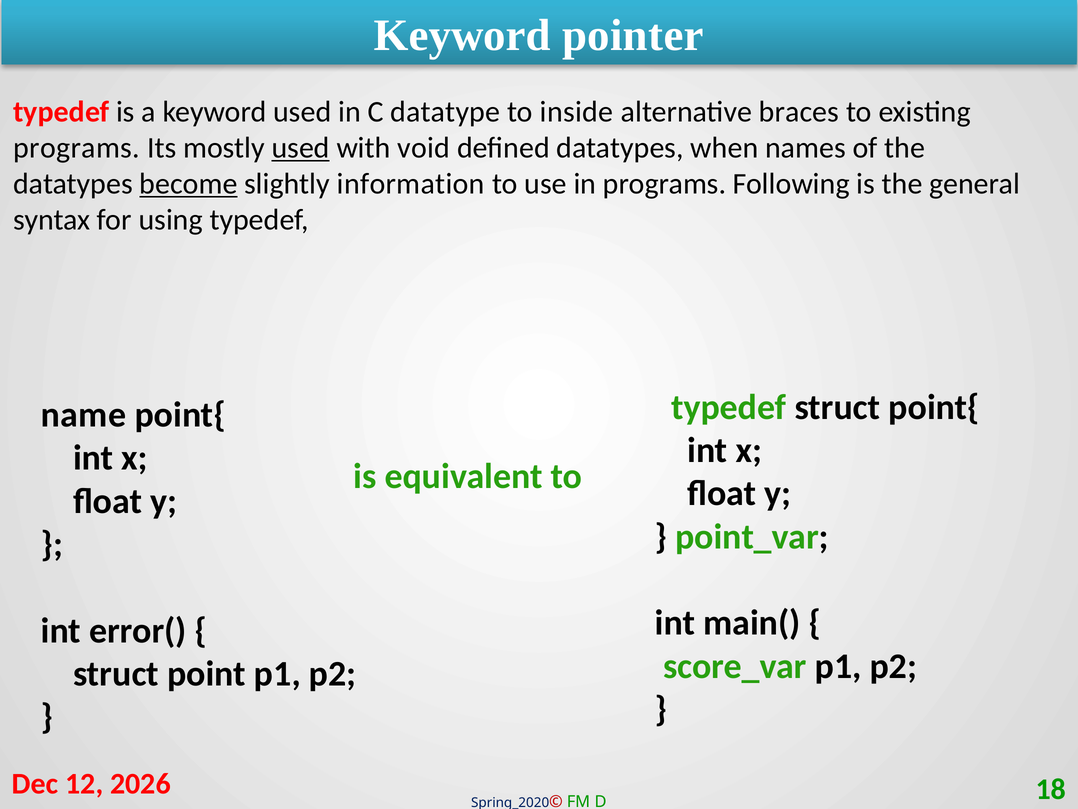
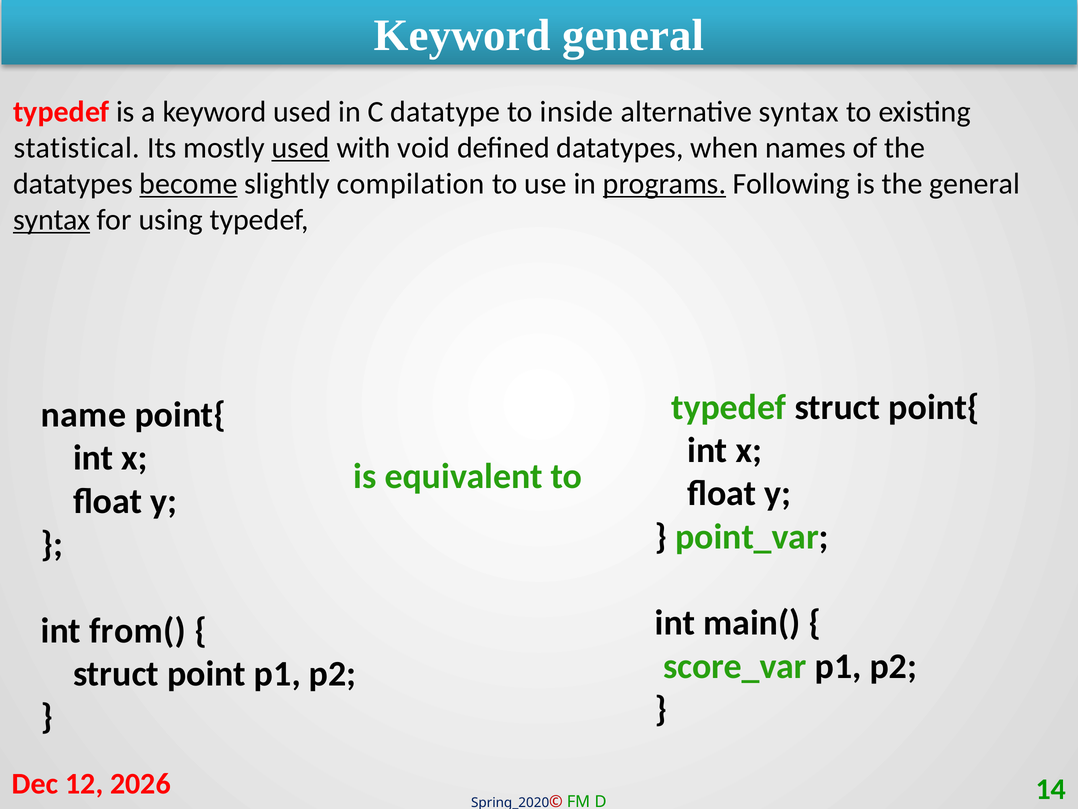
Keyword pointer: pointer -> general (633, 35)
alternative braces: braces -> syntax (799, 112)
programs: programs -> statistical (77, 148)
information: information -> compilation (411, 184)
programs underline: none -> present (665, 184)
syntax underline: none -> present (52, 220)
error(: error( -> from( (138, 630)
18: 18 -> 14 (1051, 789)
